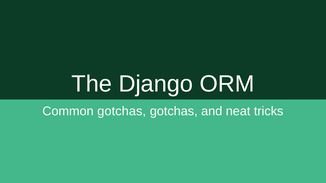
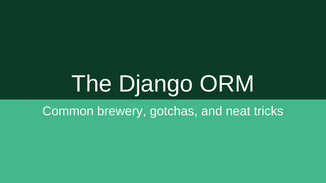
Common gotchas: gotchas -> brewery (122, 111)
